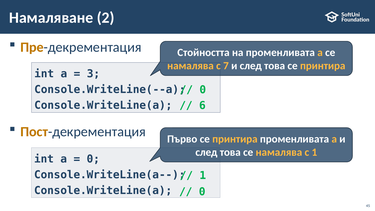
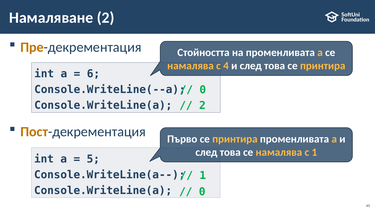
7: 7 -> 4 (226, 66)
3: 3 -> 6 (93, 74)
6: 6 -> 2 (202, 106)
0: 0 -> 5 (93, 159)
